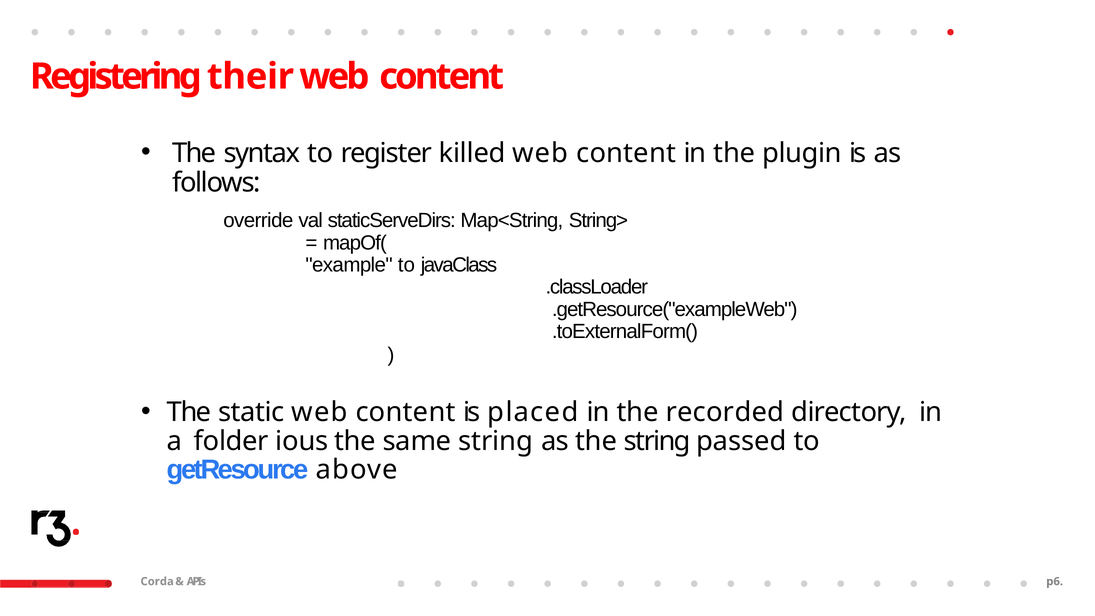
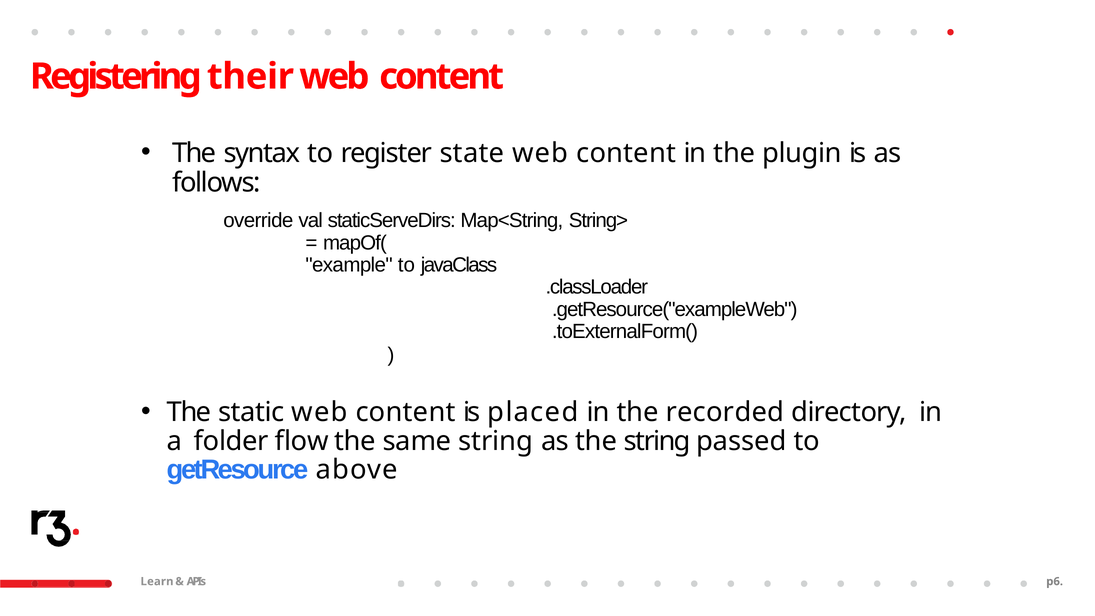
killed: killed -> state (472, 153)
ious: ious -> flow (302, 441)
Corda: Corda -> Learn (157, 581)
